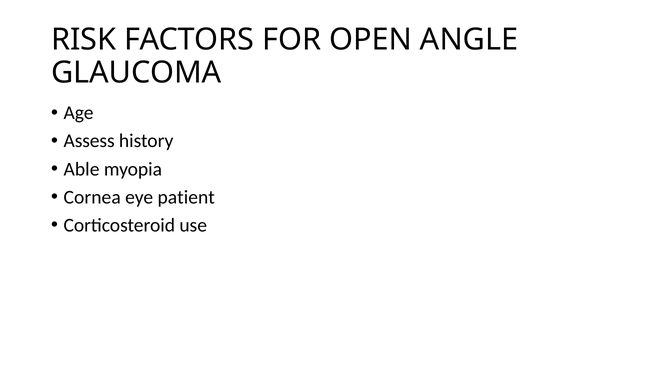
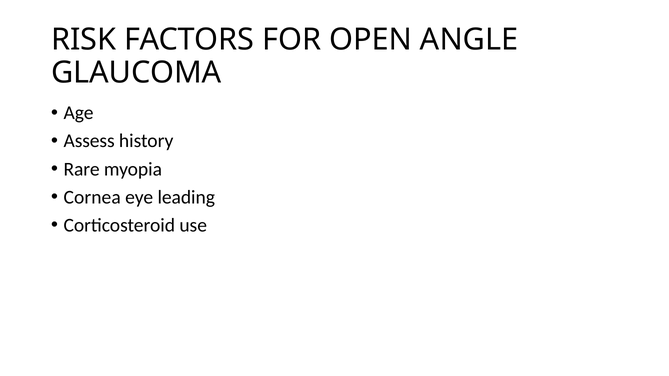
Able: Able -> Rare (82, 169)
patient: patient -> leading (186, 197)
